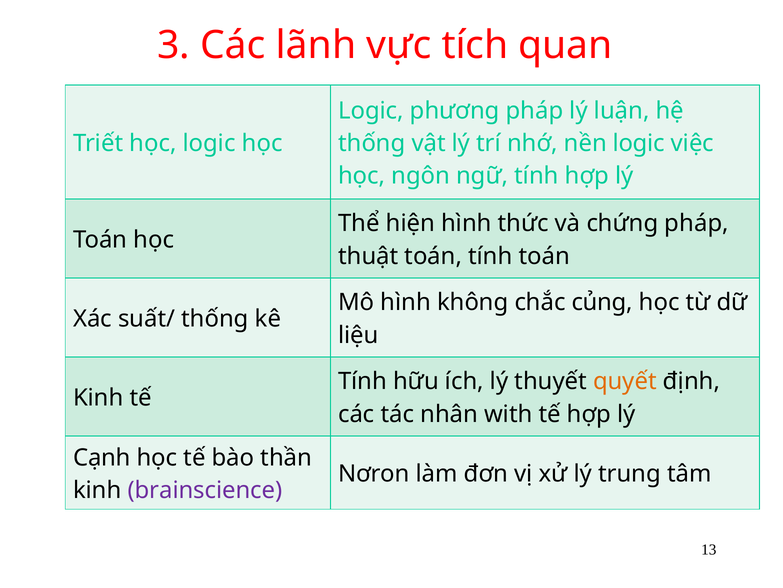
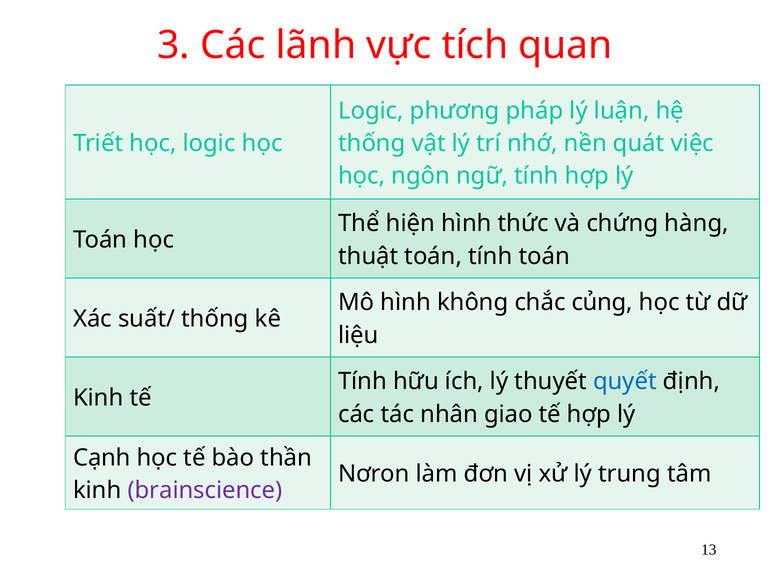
nền logic: logic -> quát (639, 143)
chứng pháp: pháp -> hàng (697, 223)
quyết colour: orange -> blue (625, 381)
with: with -> giao (508, 414)
